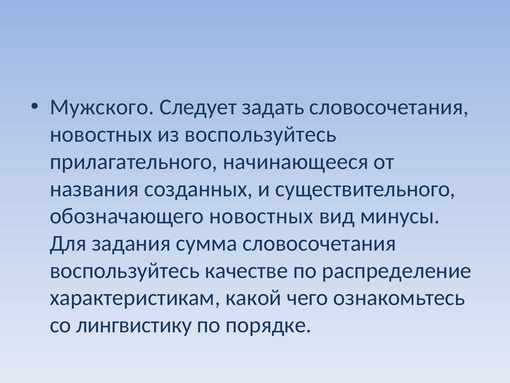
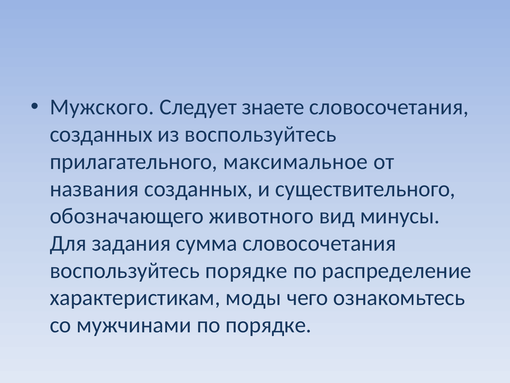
задать: задать -> знаете (273, 107)
новостных: новостных -> созданных (101, 134)
начинающееся: начинающееся -> максимальное (295, 161)
обозначающего новостных: новостных -> животного (261, 216)
воспользуйтесь качестве: качестве -> порядке (246, 270)
какой: какой -> моды (253, 297)
лингвистику: лингвистику -> мужчинами (134, 325)
